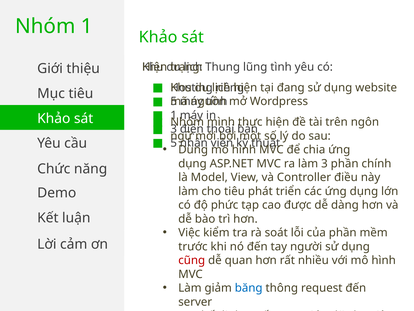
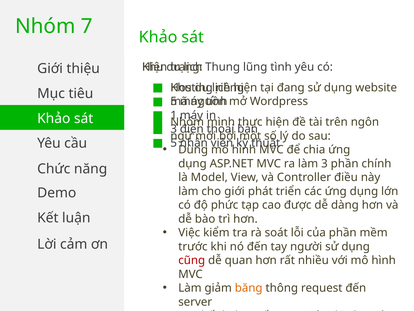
Nhóm 1: 1 -> 7 (87, 26)
cho tiêu: tiêu -> giới (234, 191)
băng colour: blue -> orange (249, 288)
